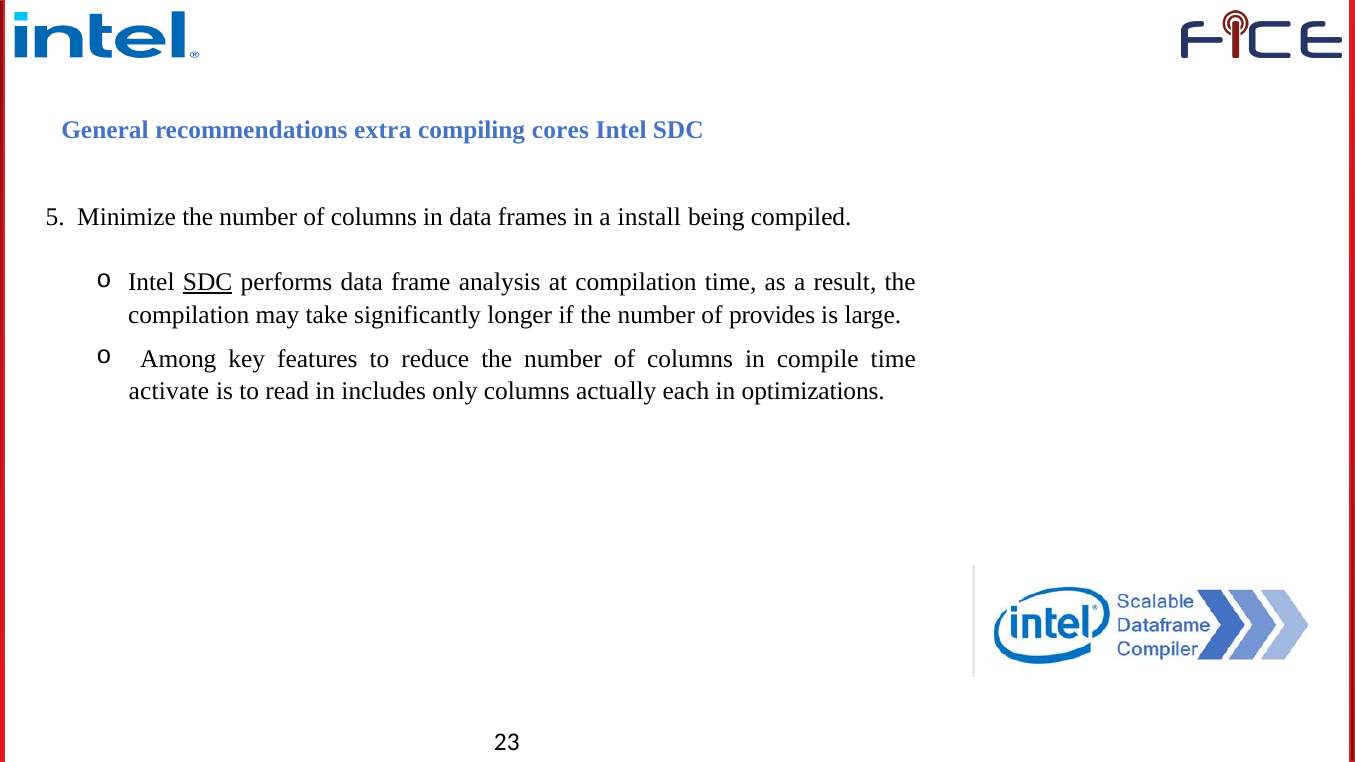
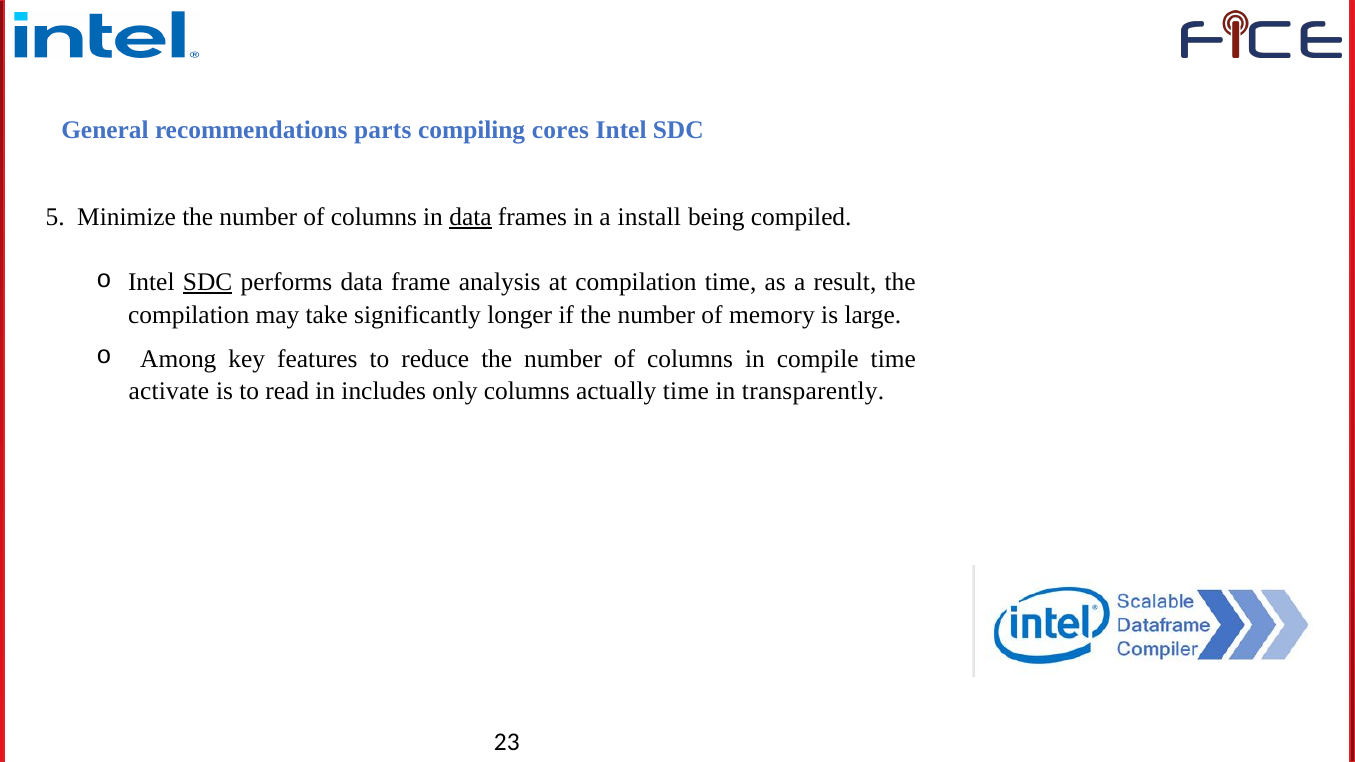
extra: extra -> parts (383, 130)
data underline: none -> present (470, 217)
provides: provides -> memory (772, 315)
actually each: each -> time (686, 391)
optimizations: optimizations -> transparently (813, 391)
